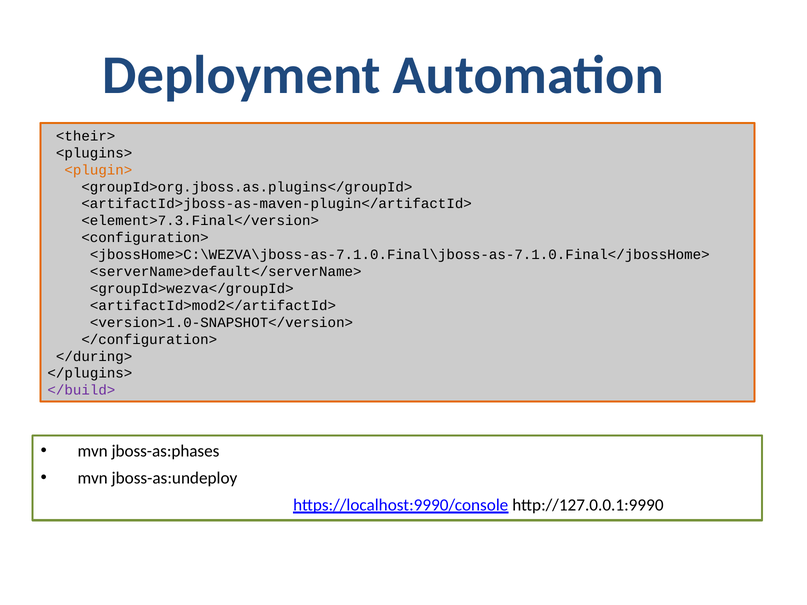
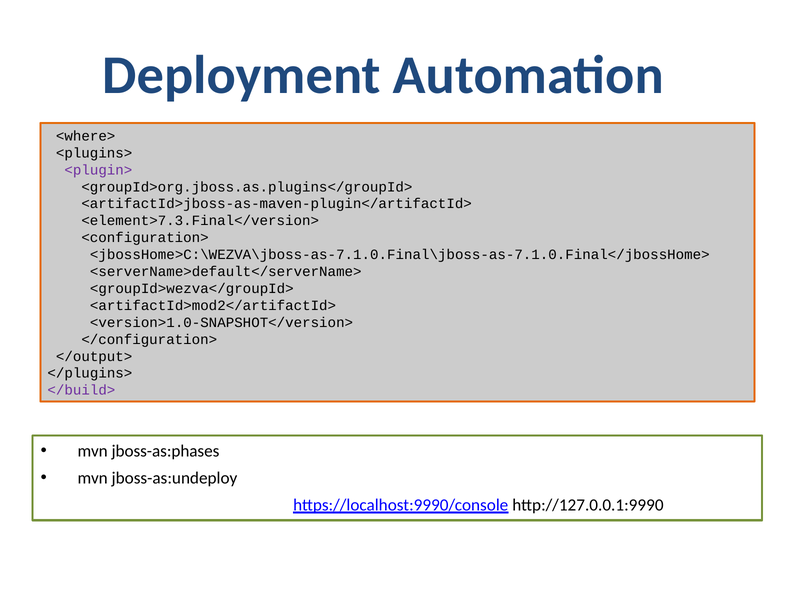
<their>: <their> -> <where> (86, 136)
<plugin> colour: orange -> purple (98, 170)
</during>: </during> -> </output> (94, 357)
